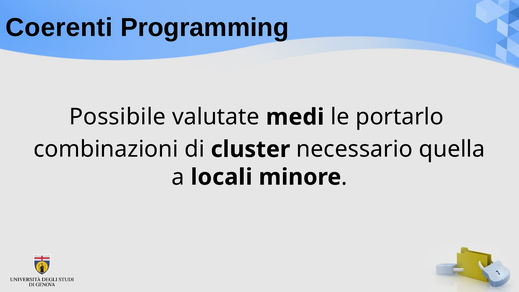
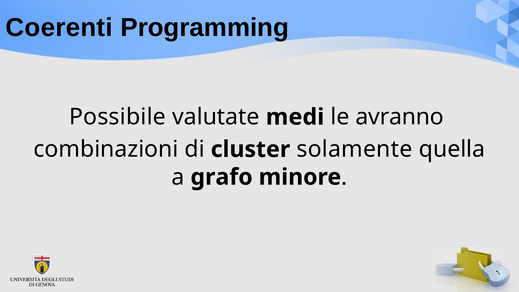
portarlo: portarlo -> avranno (400, 117)
necessario: necessario -> solamente (354, 149)
locali: locali -> grafo (222, 177)
